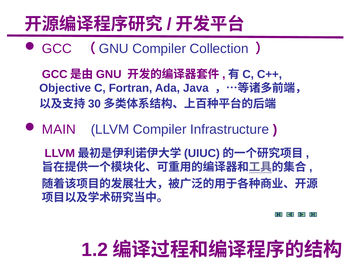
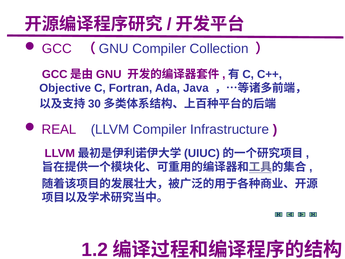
MAIN: MAIN -> REAL (59, 129)
